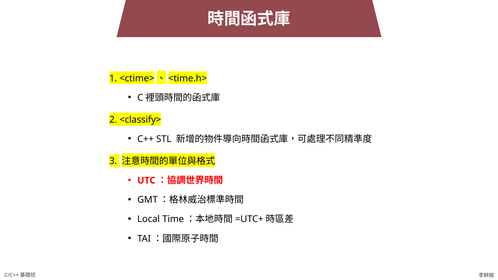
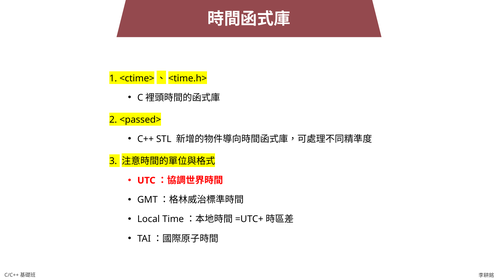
<classify>: <classify> -> <passed> (140, 120)
